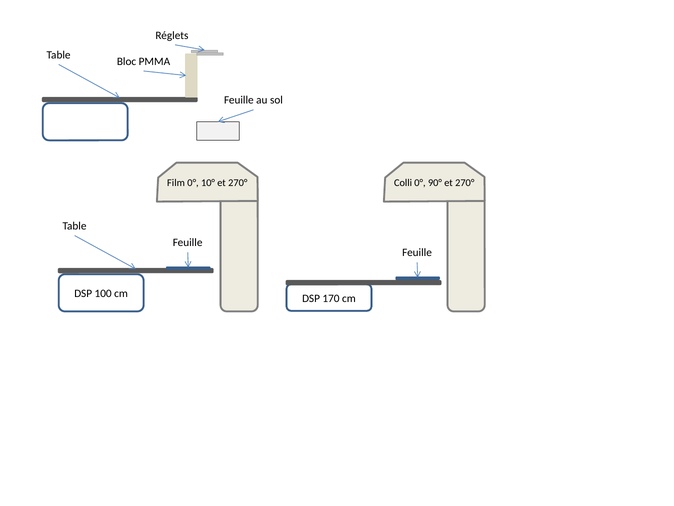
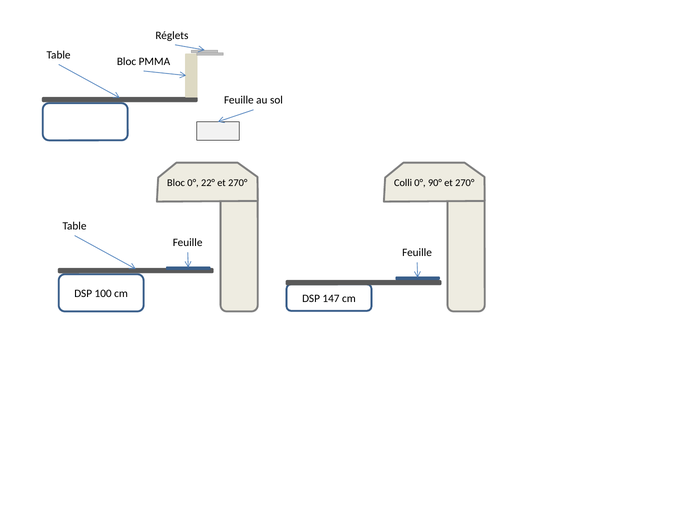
Film: Film -> Bloc (176, 183)
10°: 10° -> 22° (208, 183)
170: 170 -> 147 (331, 298)
